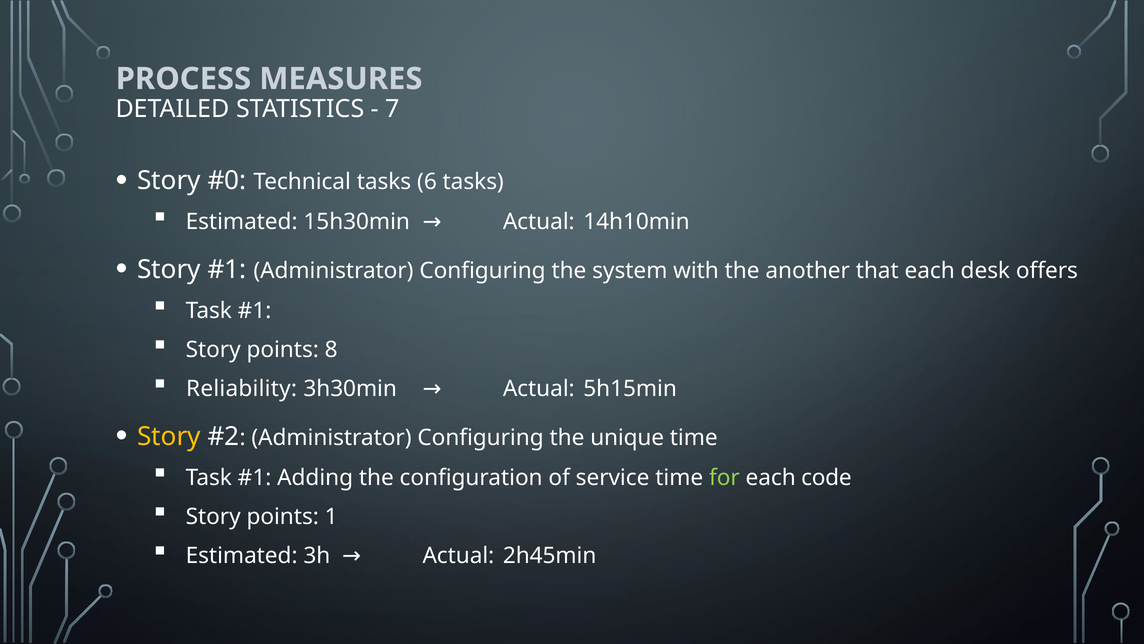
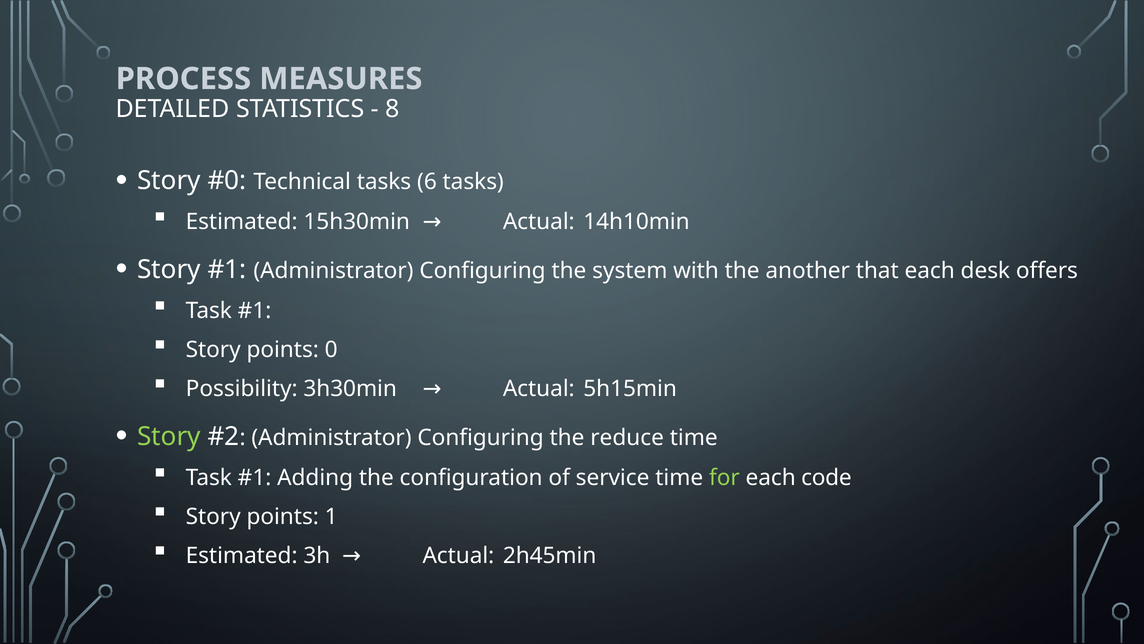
7: 7 -> 8 (393, 109)
8: 8 -> 0 (331, 349)
Reliability: Reliability -> Possibility (242, 389)
Story colour: yellow -> light green (169, 436)
unique: unique -> reduce (627, 438)
